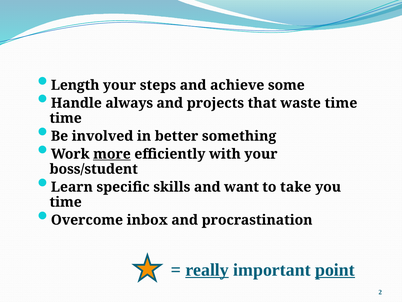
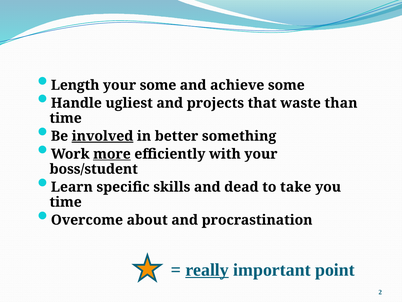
your steps: steps -> some (158, 85)
always: always -> ugliest (129, 103)
waste time: time -> than (341, 103)
involved underline: none -> present (103, 136)
want: want -> dead (241, 187)
inbox: inbox -> about (147, 220)
point underline: present -> none (335, 269)
